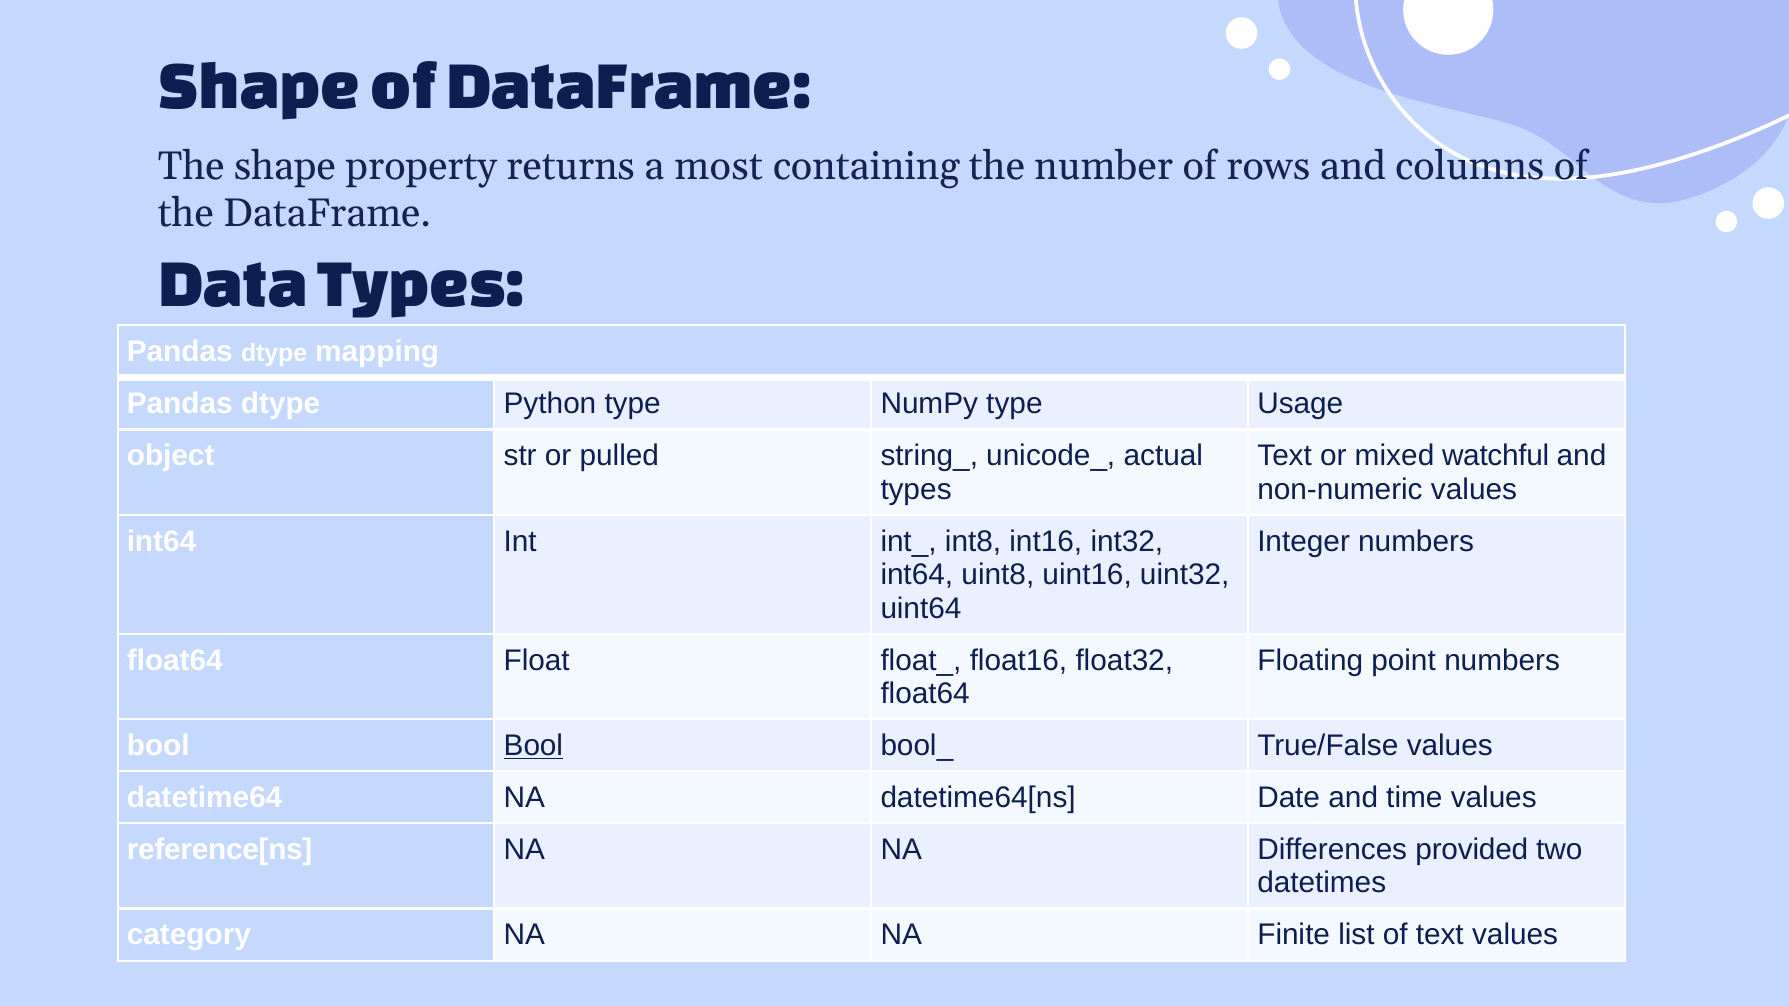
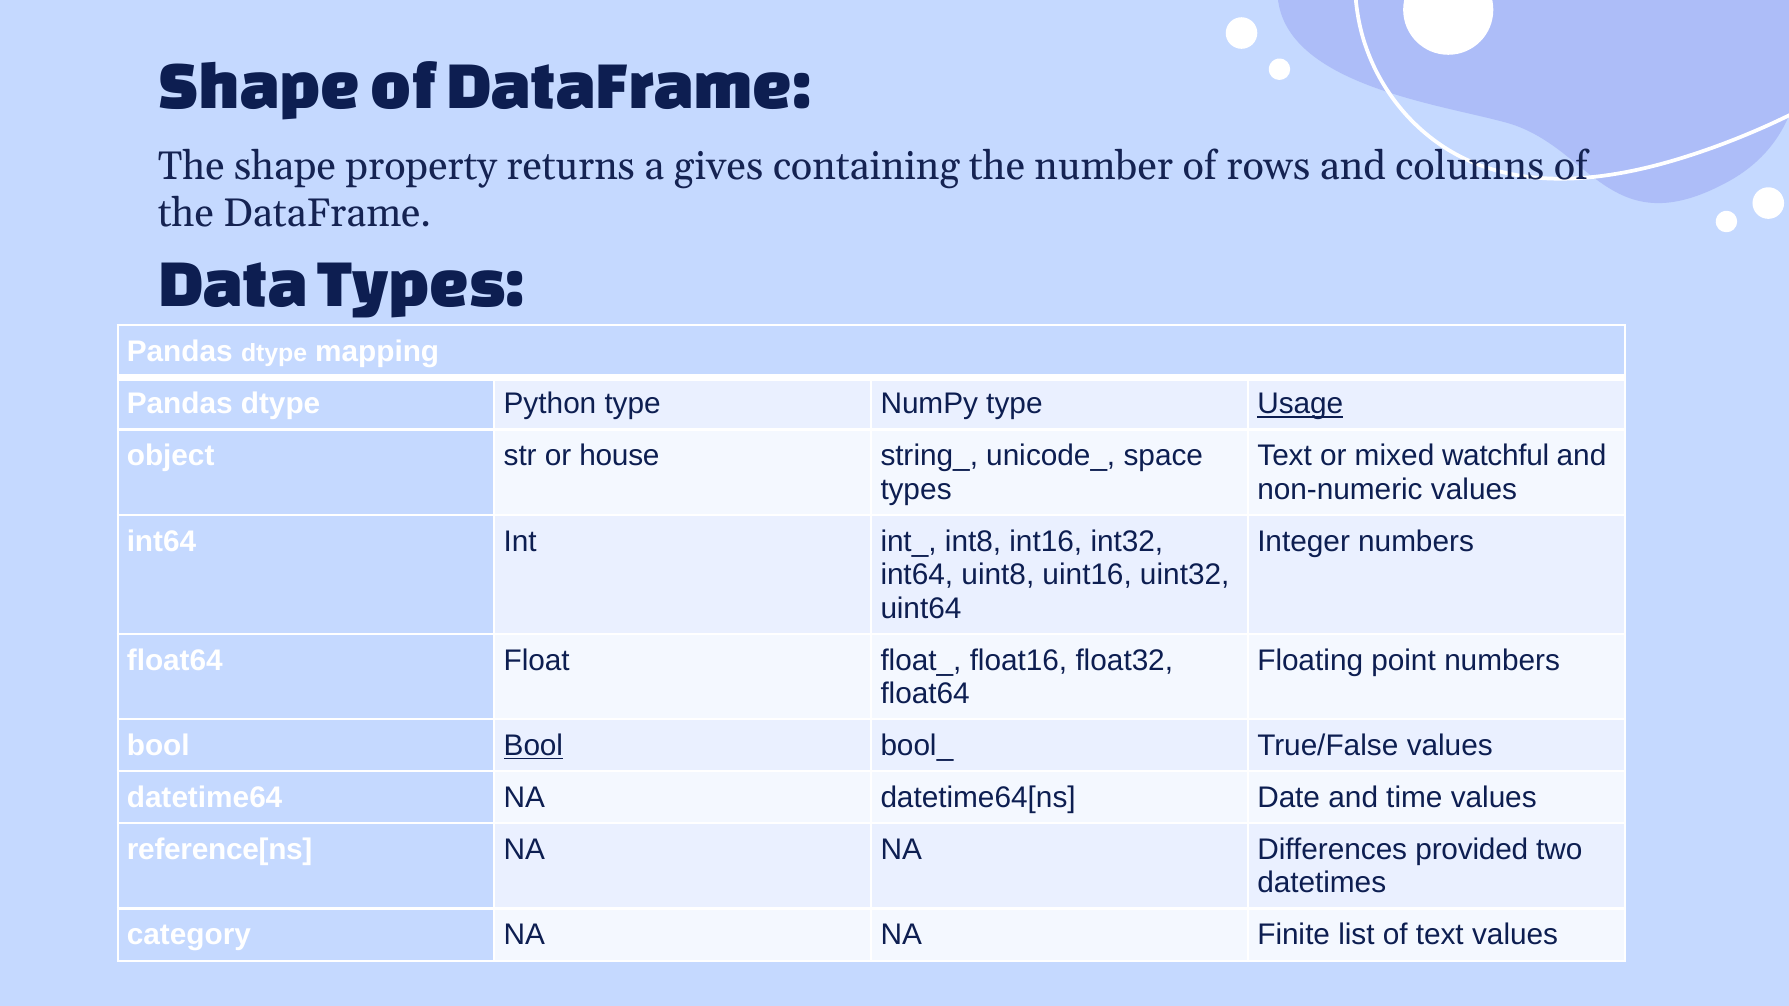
most: most -> gives (719, 166)
Usage underline: none -> present (1300, 404)
pulled: pulled -> house (619, 456)
actual: actual -> space (1163, 456)
